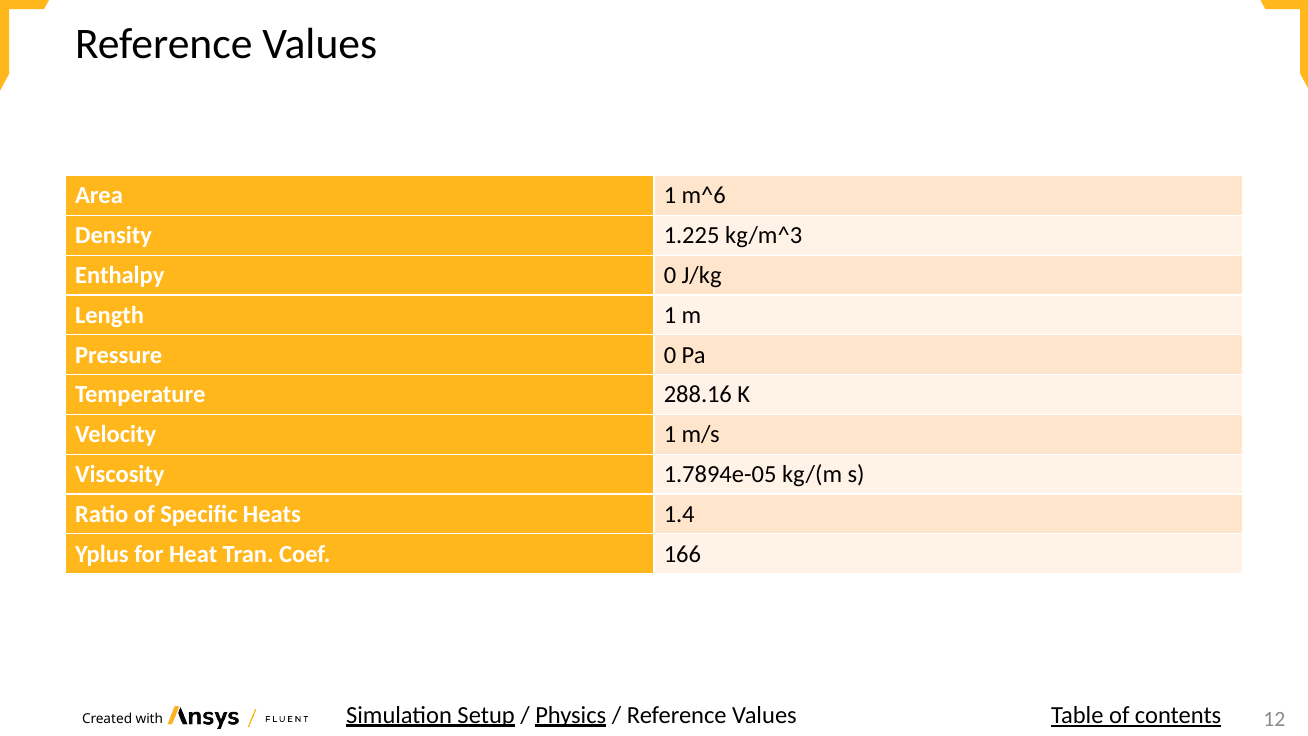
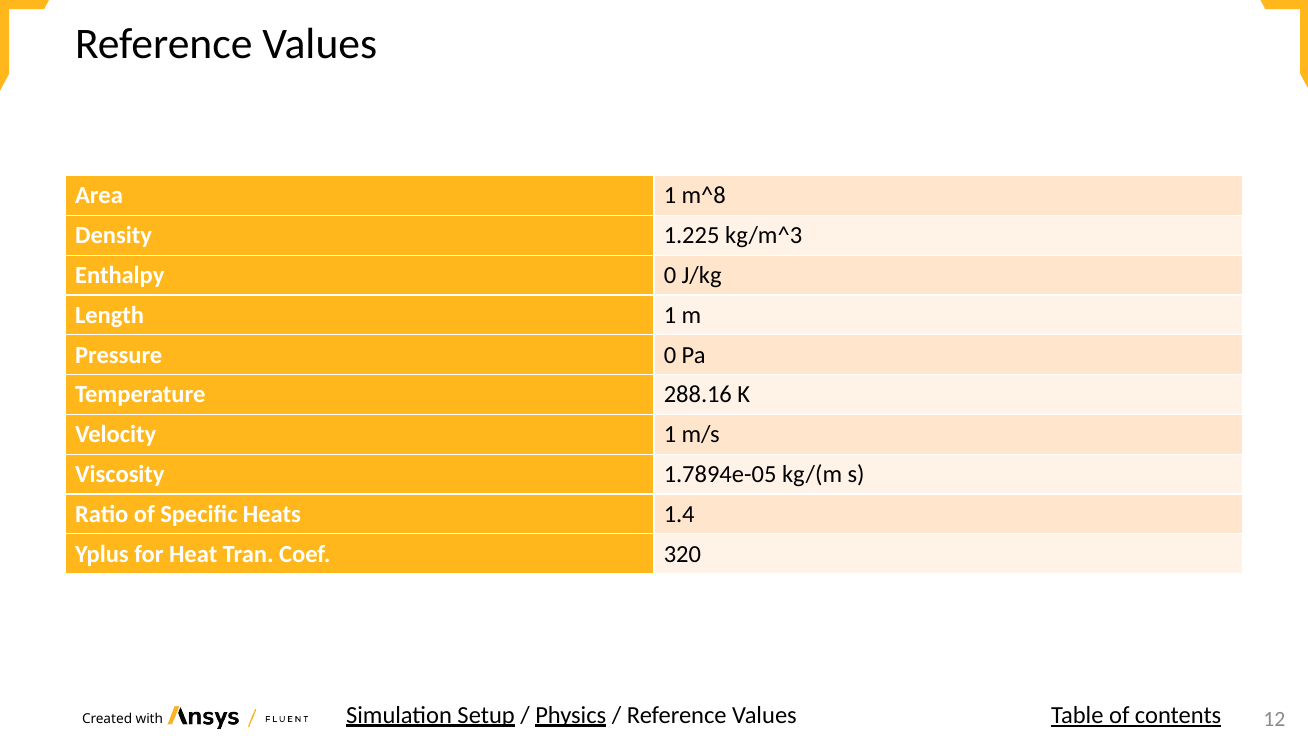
m^6: m^6 -> m^8 (704, 196)
166: 166 -> 320 (682, 554)
